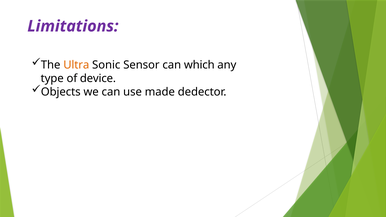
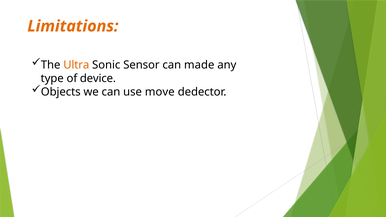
Limitations colour: purple -> orange (73, 26)
which: which -> made (199, 65)
made: made -> move (160, 92)
